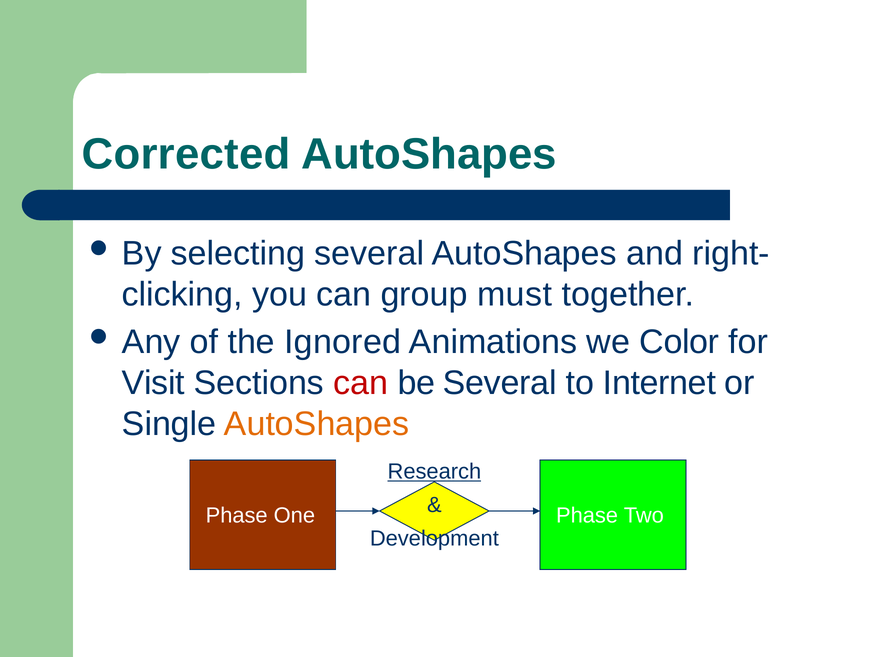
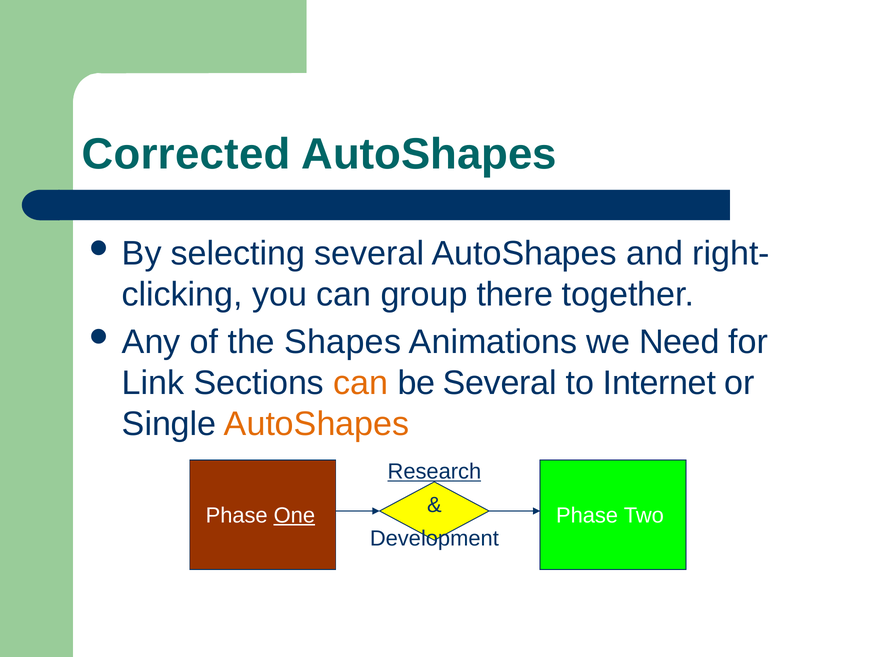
must: must -> there (515, 294)
Ignored: Ignored -> Shapes (343, 342)
Color: Color -> Need (679, 342)
Visit: Visit -> Link (153, 383)
can colour: red -> orange (361, 383)
One underline: none -> present (294, 515)
